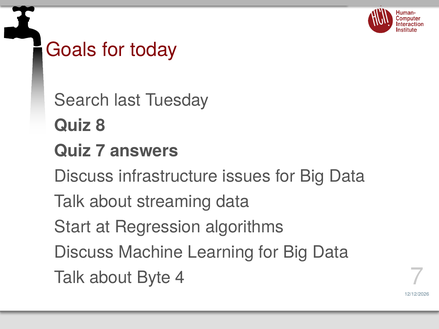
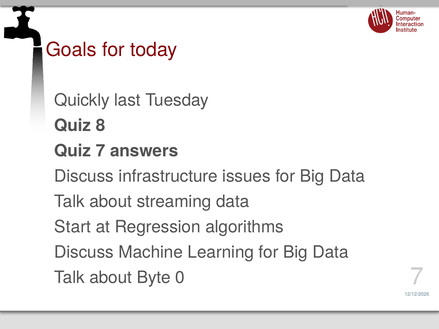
Search: Search -> Quickly (82, 100)
4: 4 -> 0 (180, 278)
